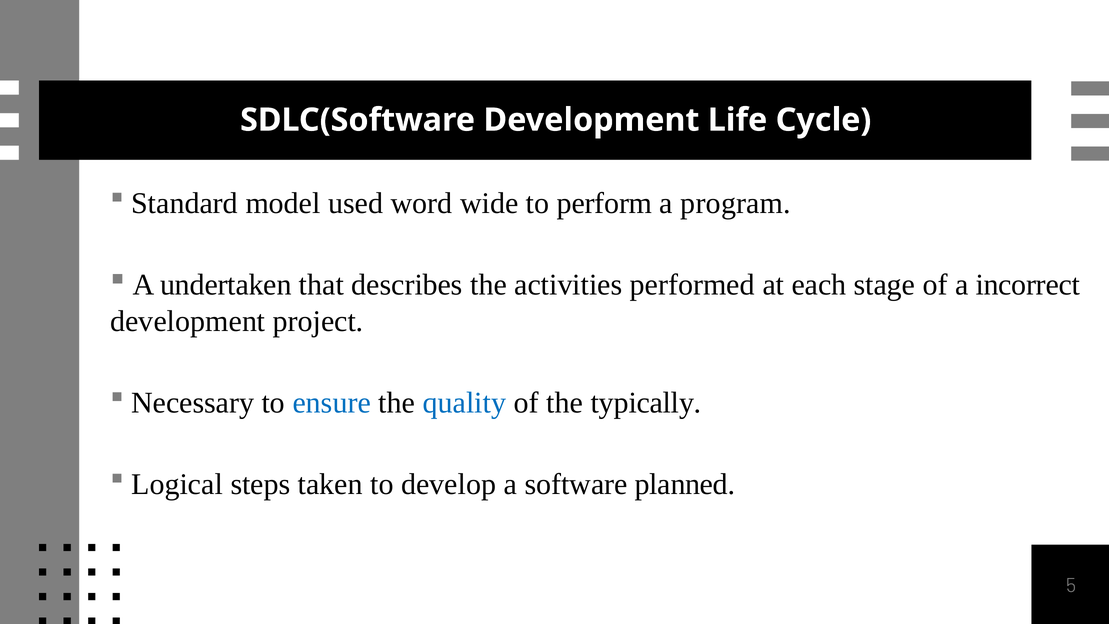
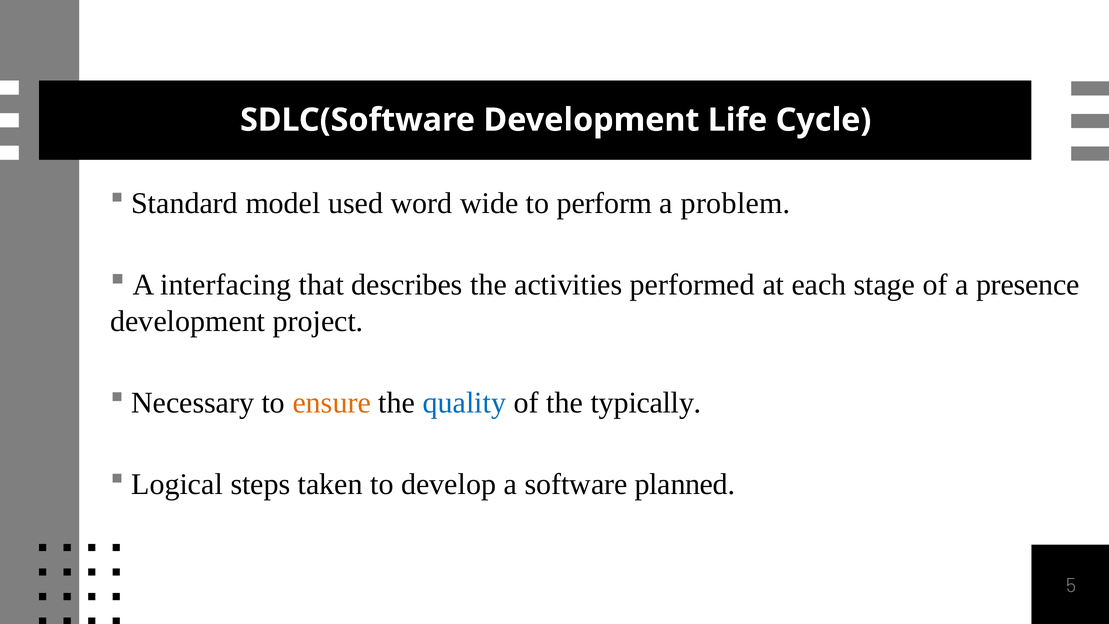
program: program -> problem (736, 203)
undertaken: undertaken -> interfacing (226, 285)
incorrect: incorrect -> presence (1028, 285)
ensure colour: blue -> orange (332, 403)
